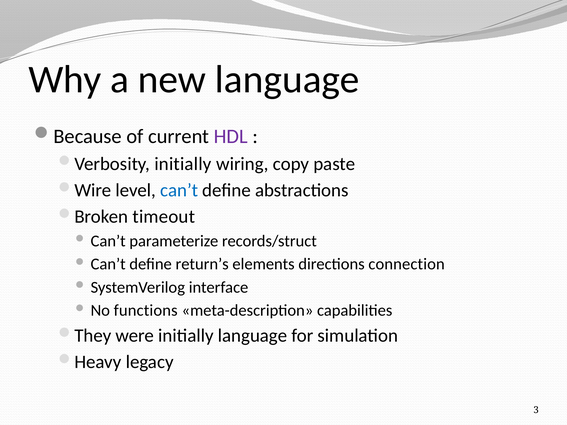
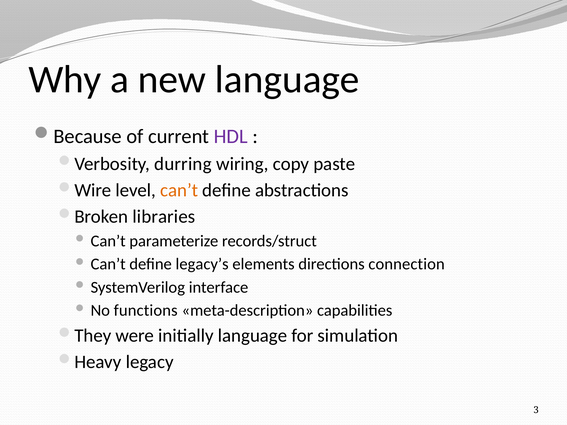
initially: initially -> durring (183, 164)
can’t colour: blue -> orange (179, 190)
timeout: timeout -> libraries (164, 217)
return’s: return’s -> legacy’s (202, 264)
